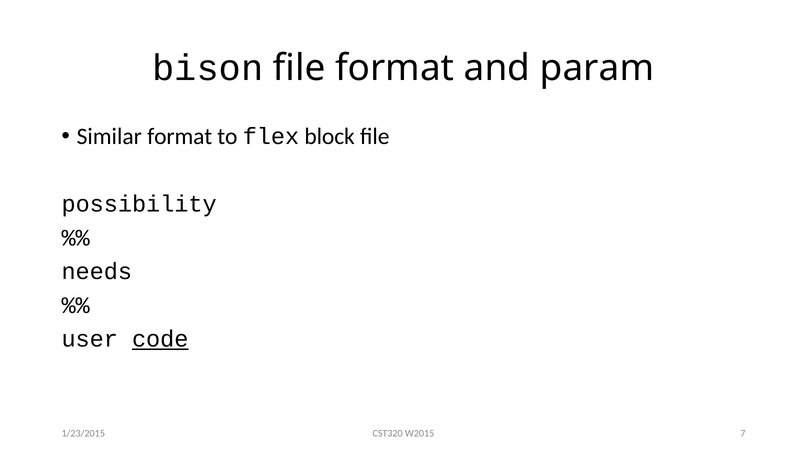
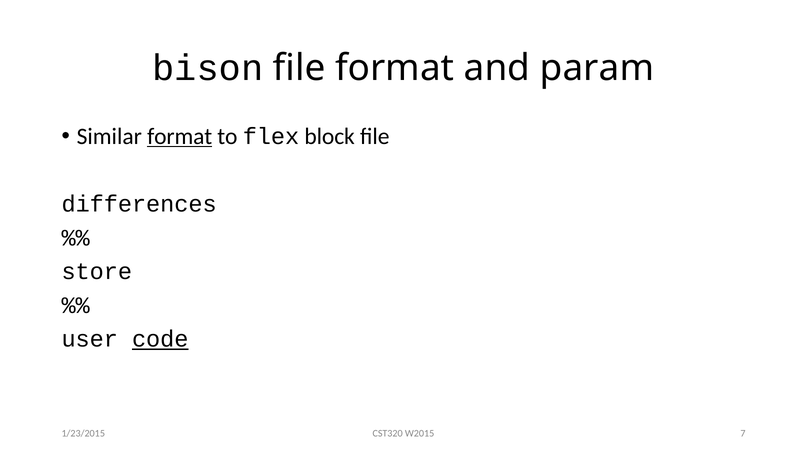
format underline: none -> present (180, 136)
possibility: possibility -> differences (139, 204)
needs: needs -> store (97, 272)
